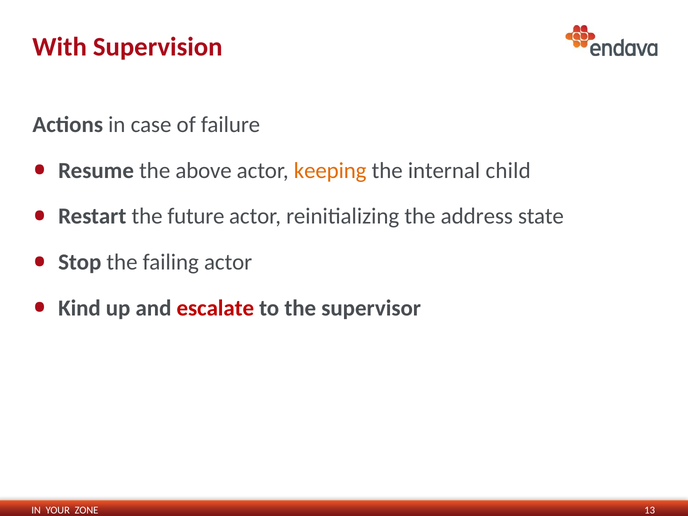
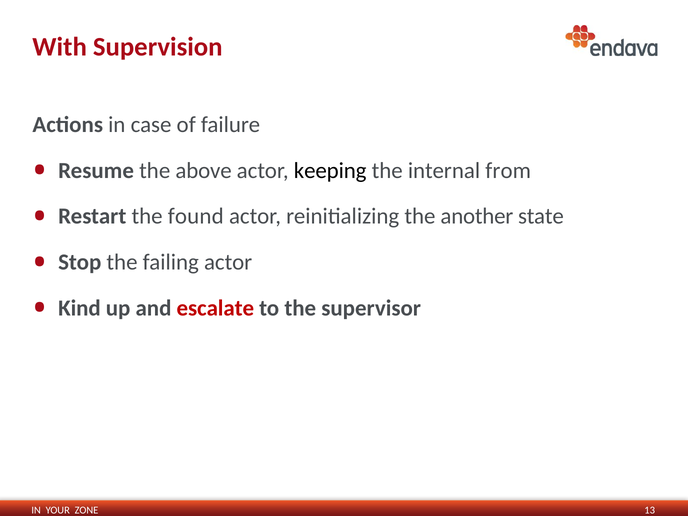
keeping colour: orange -> black (330, 170)
child: child -> from (508, 170)
future: future -> found (196, 216)
address: address -> another (477, 216)
